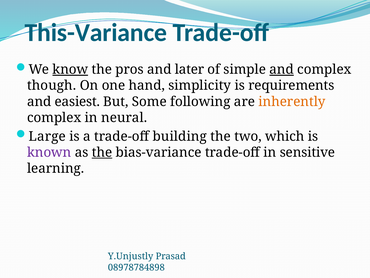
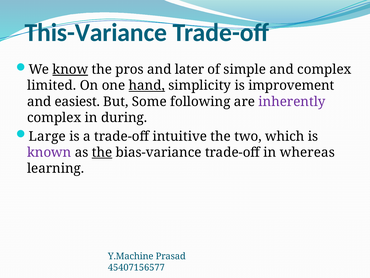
and underline: present -> none (282, 69)
though: though -> limited (52, 85)
hand underline: none -> present (147, 85)
requirements: requirements -> improvement (291, 85)
inherently colour: orange -> purple (292, 101)
neural: neural -> during (124, 117)
building: building -> intuitive (180, 136)
sensitive: sensitive -> whereas (307, 152)
Y.Unjustly: Y.Unjustly -> Y.Machine (131, 256)
08978784898: 08978784898 -> 45407156577 (136, 267)
